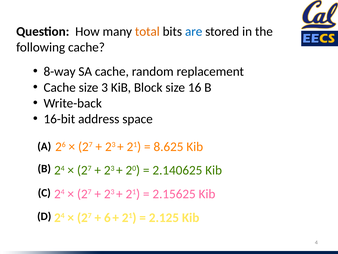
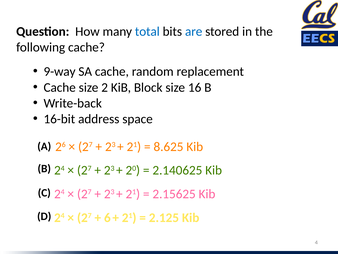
total colour: orange -> blue (147, 31)
8-way: 8-way -> 9-way (60, 71)
3: 3 -> 2 (105, 87)
